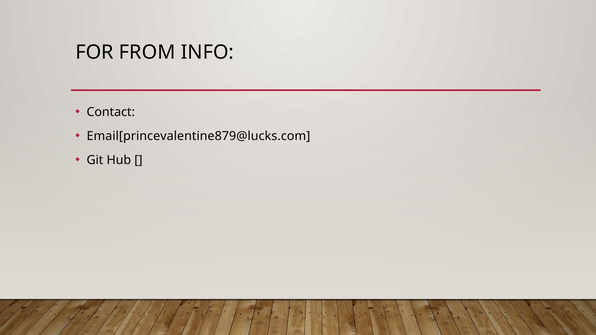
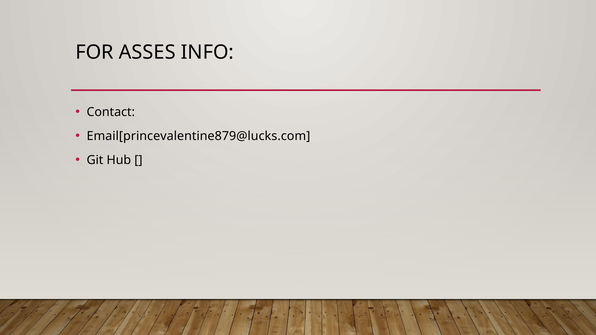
FROM: FROM -> ASSES (147, 52)
